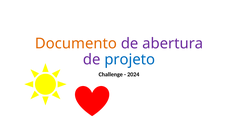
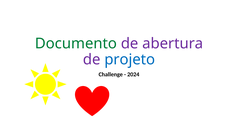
Documento colour: orange -> green (76, 43)
